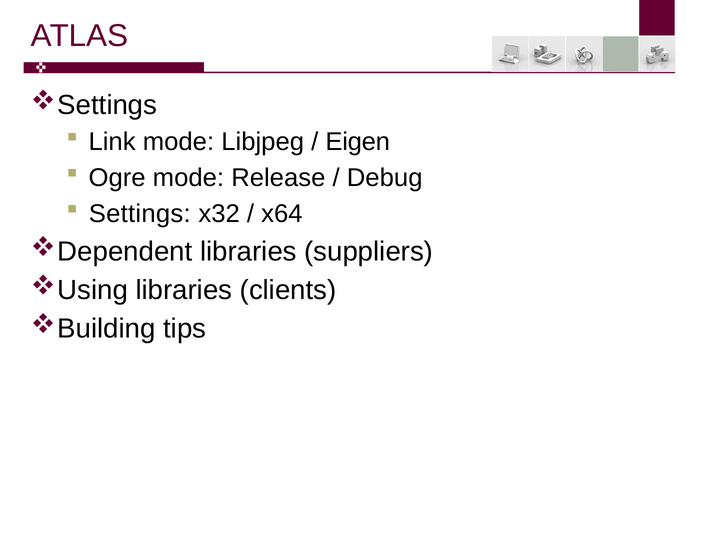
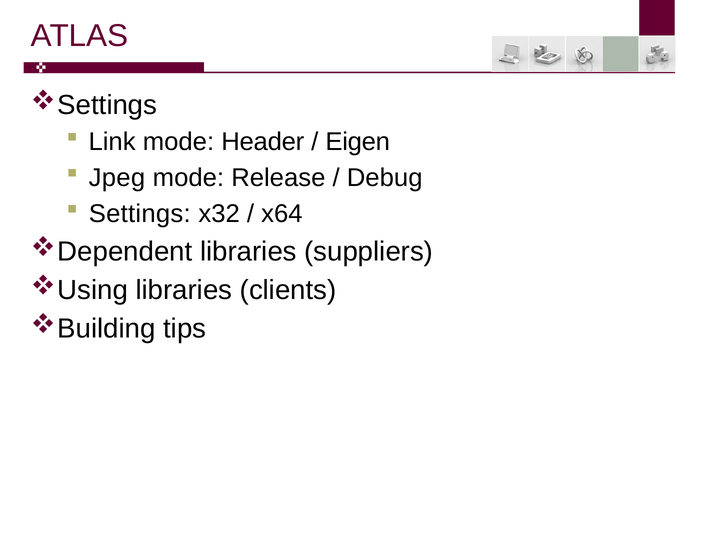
Libjpeg: Libjpeg -> Header (263, 142)
Ogre: Ogre -> Jpeg (117, 178)
